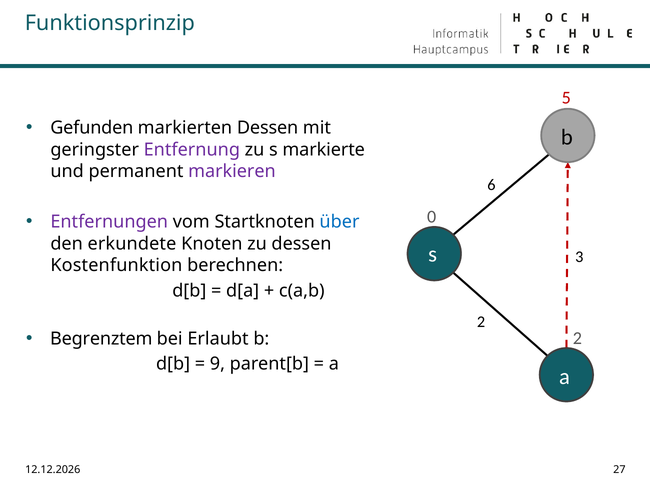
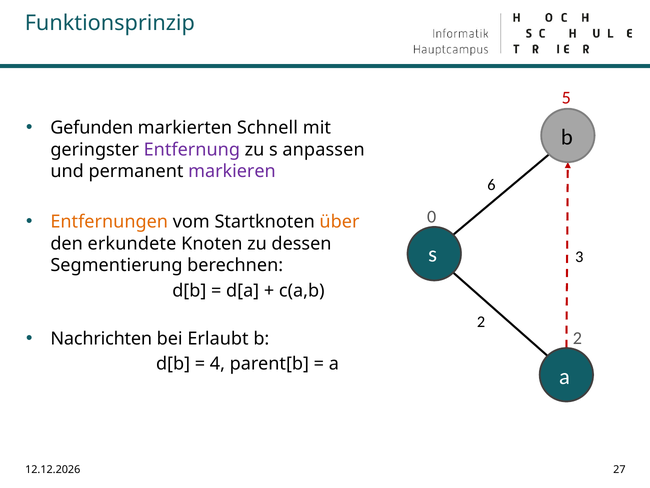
markierten Dessen: Dessen -> Schnell (267, 128)
markierte: markierte -> anpassen (324, 149)
Entfernungen colour: purple -> orange (109, 222)
über colour: blue -> orange (339, 222)
Kostenfunktion: Kostenfunktion -> Segmentierung (116, 265)
Begrenztem: Begrenztem -> Nachrichten (101, 338)
9: 9 -> 4 (217, 364)
